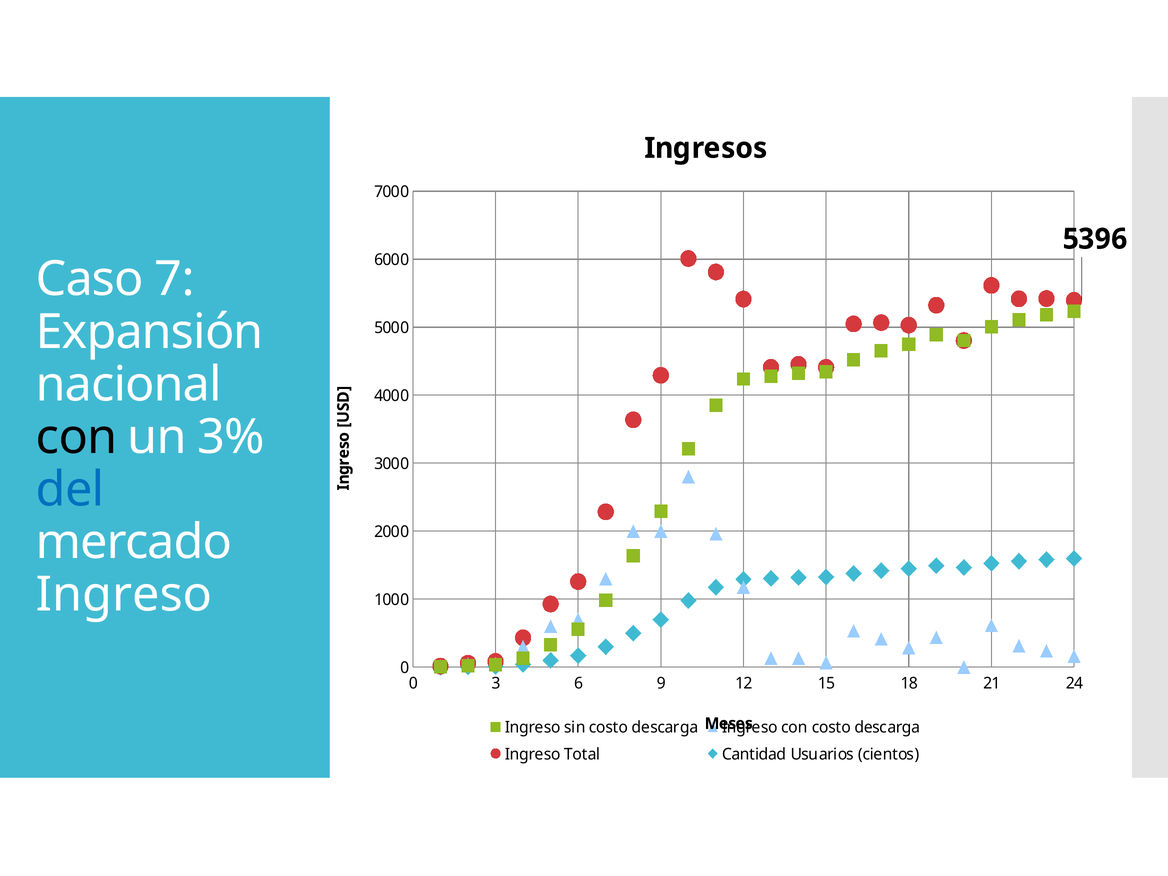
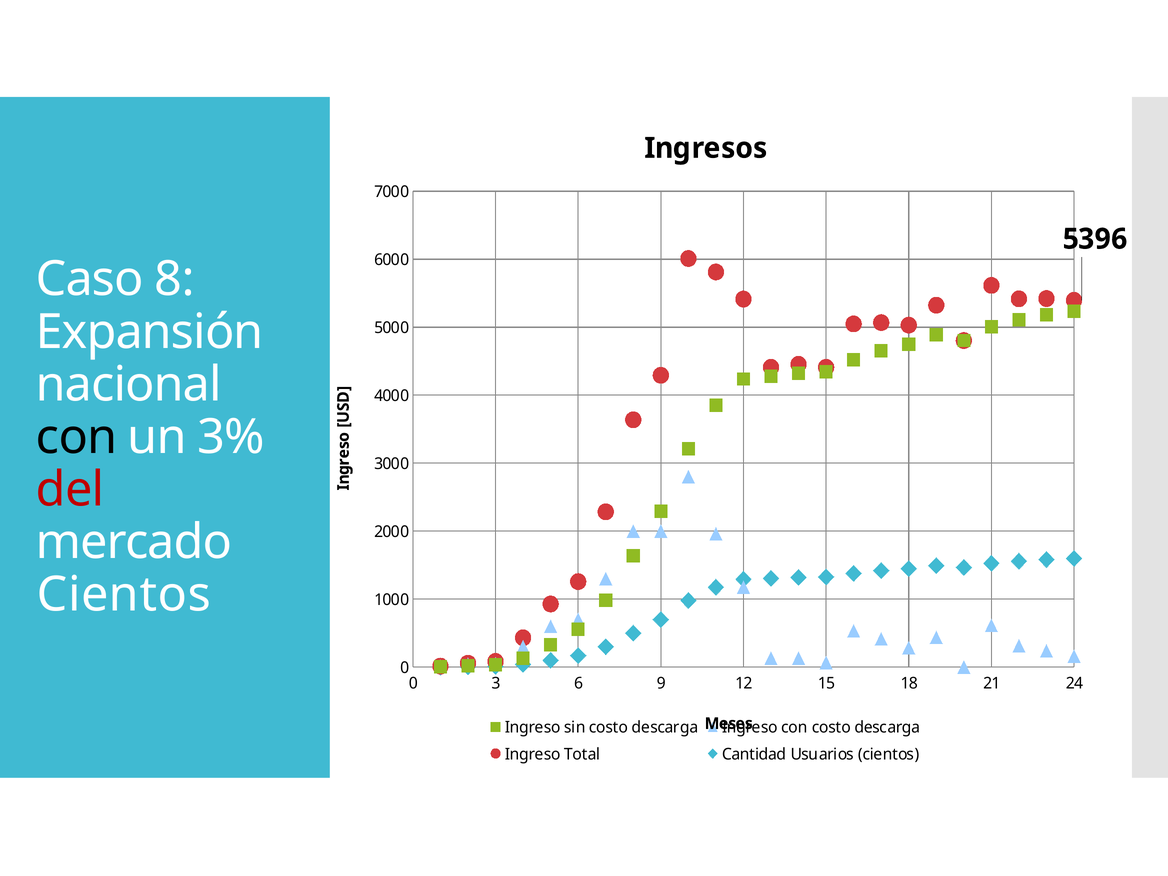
7: 7 -> 8 (175, 279)
del colour: blue -> red (70, 490)
Ingreso: Ingreso -> Cientos (124, 595)
